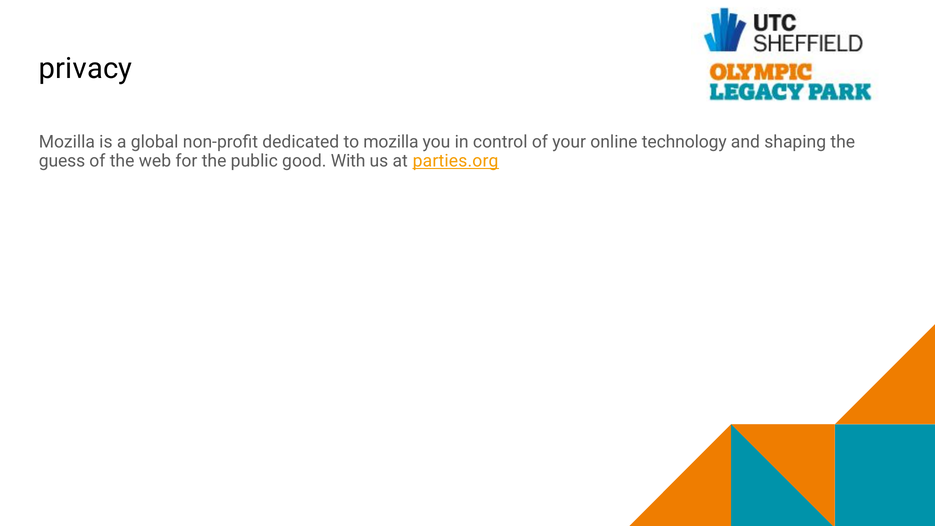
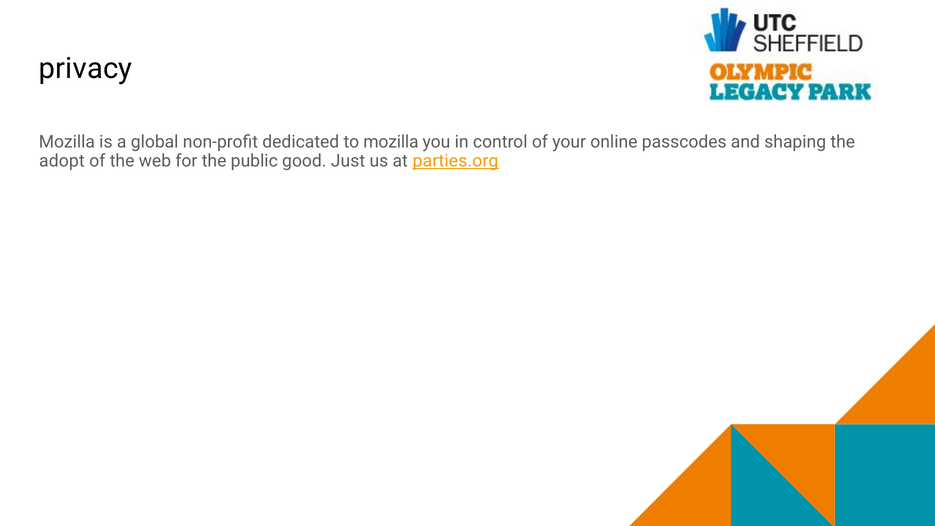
technology: technology -> passcodes (684, 142)
guess: guess -> adopt (62, 161)
With: With -> Just (348, 161)
